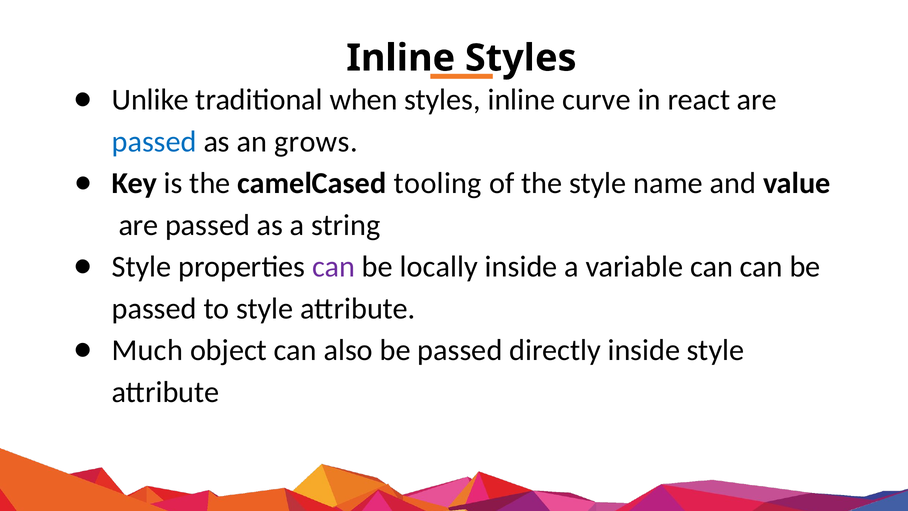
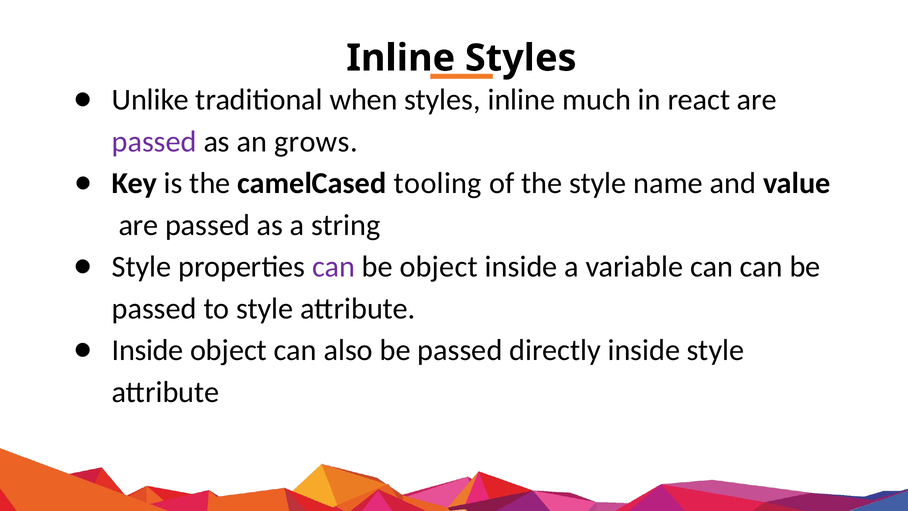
curve: curve -> much (597, 100)
passed colour: blue -> purple (154, 142)
be locally: locally -> object (439, 267)
Much: Much -> Inside (148, 350)
